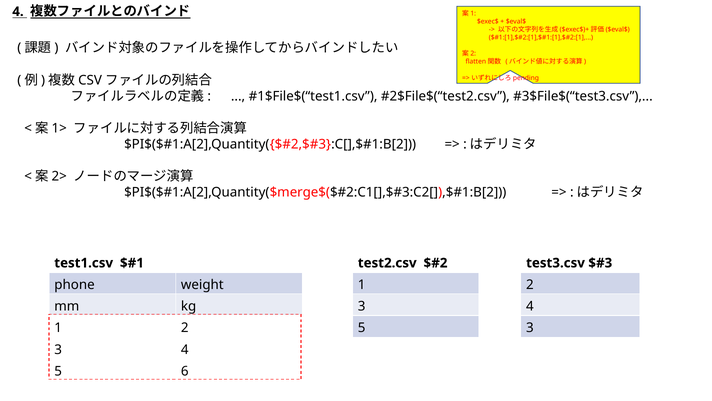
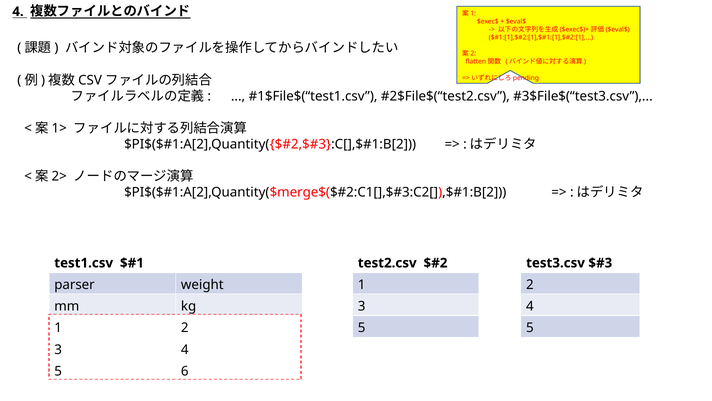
phone: phone -> parser (75, 284)
5 3: 3 -> 5 (530, 328)
